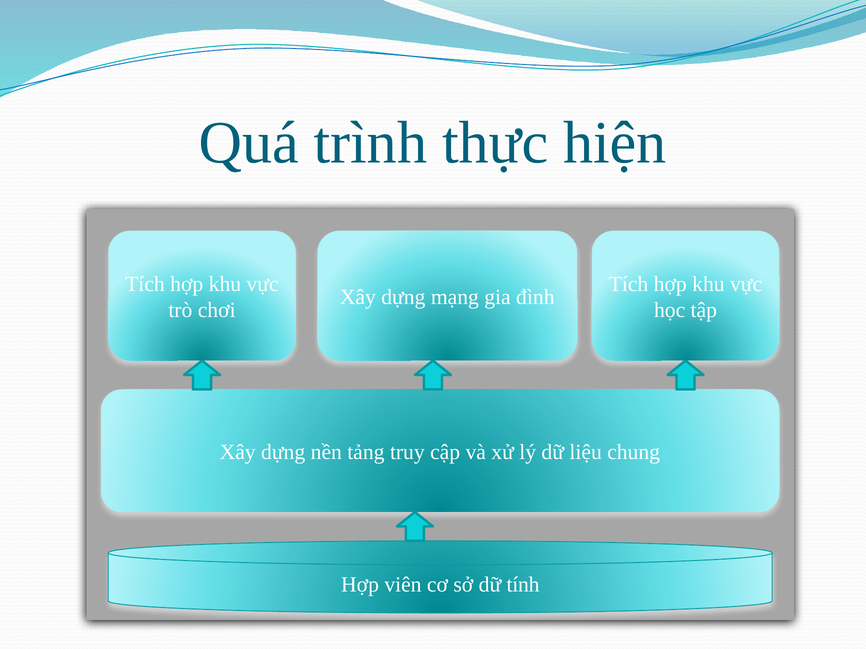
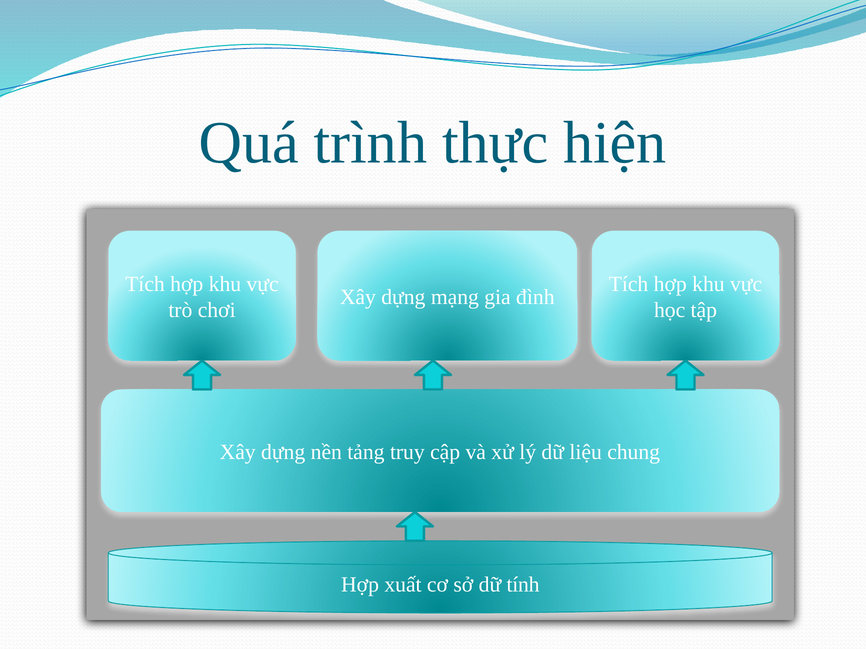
viên: viên -> xuất (403, 585)
